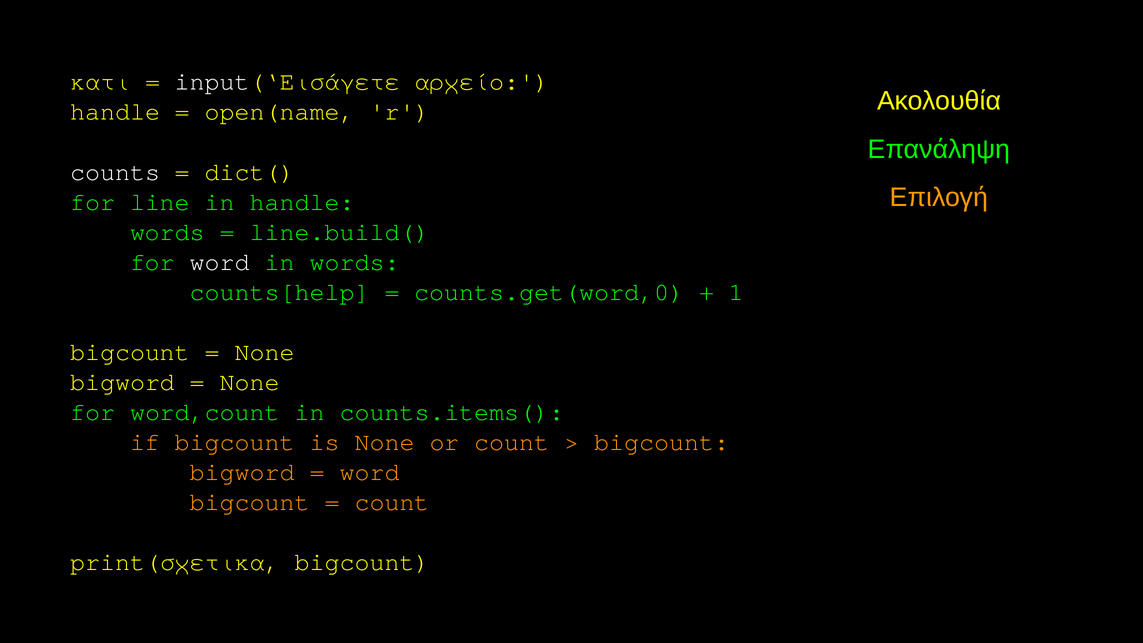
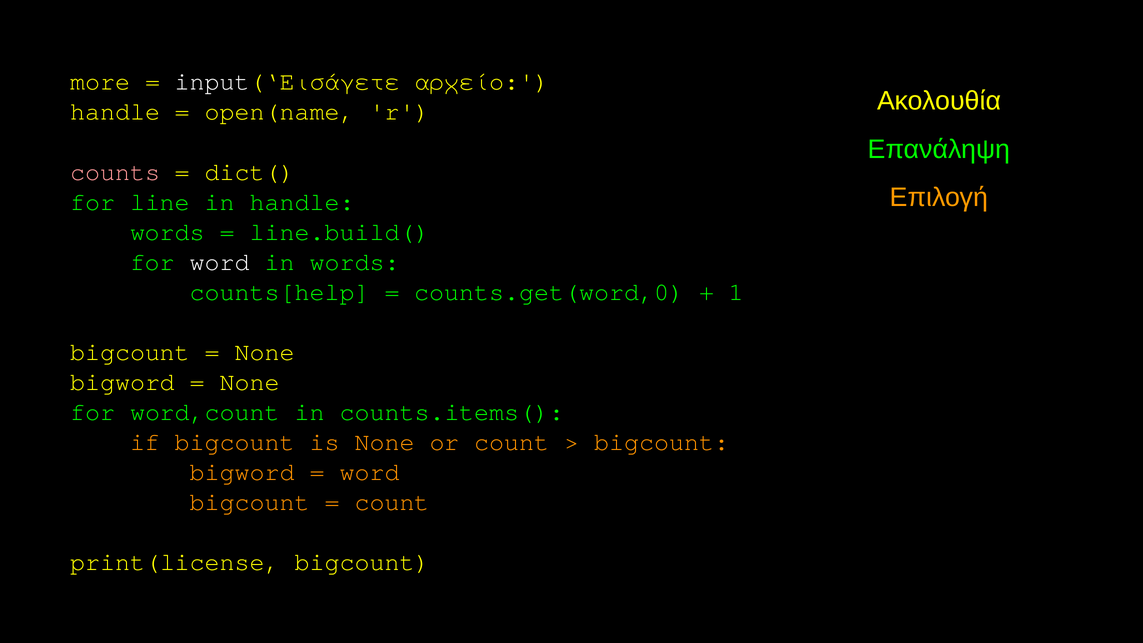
κάτι: κάτι -> more (100, 82)
counts colour: white -> pink (115, 172)
print(σχετικά: print(σχετικά -> print(license (175, 562)
